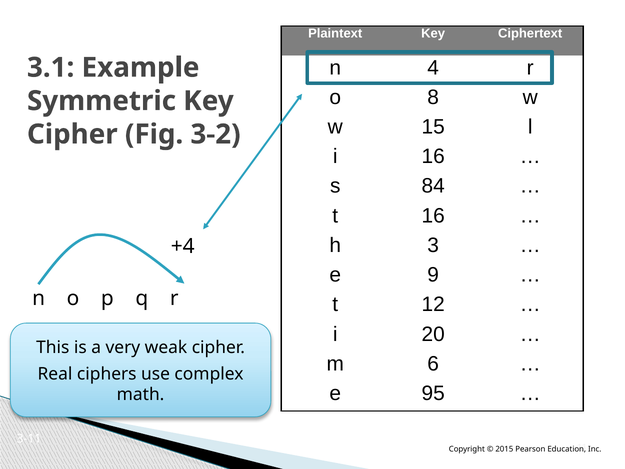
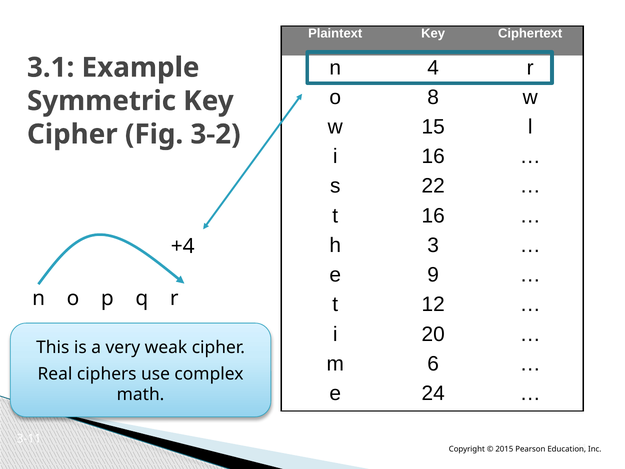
84: 84 -> 22 (433, 186)
95: 95 -> 24 (433, 393)
